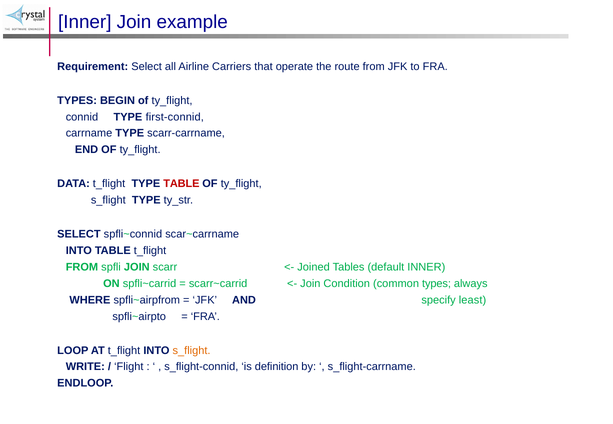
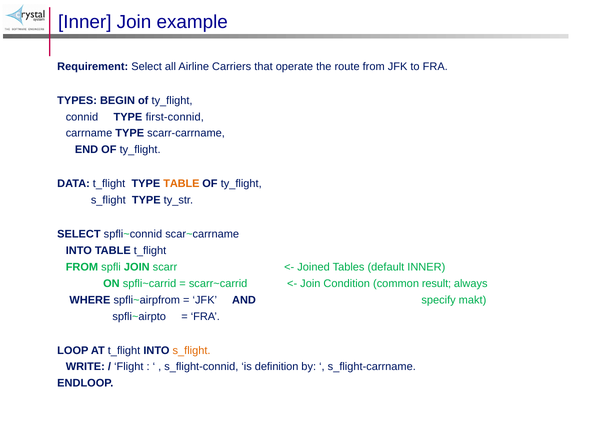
TABLE colour: red -> orange (181, 184)
common types: types -> result (437, 284)
least: least -> makt (473, 300)
